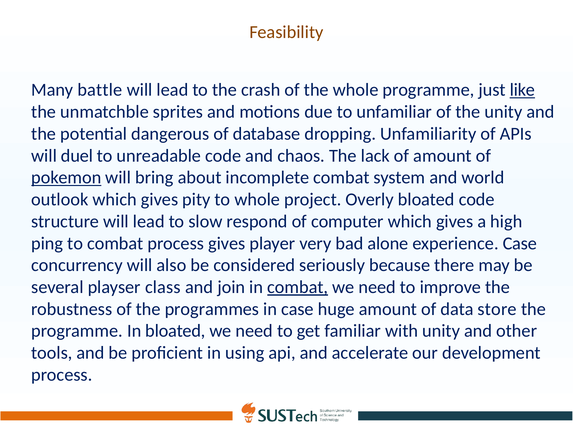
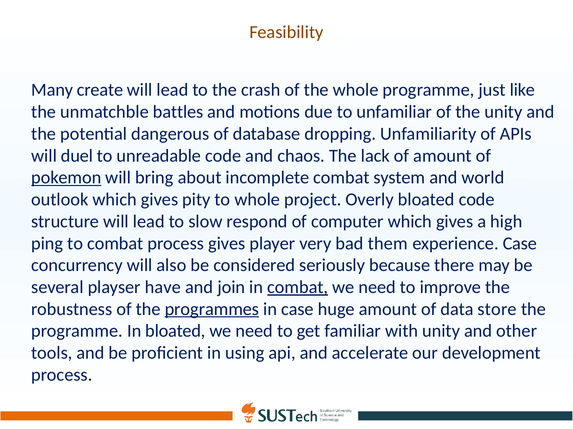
battle: battle -> create (100, 90)
like underline: present -> none (522, 90)
sprites: sprites -> battles (178, 112)
alone: alone -> them (388, 244)
class: class -> have (163, 288)
programmes underline: none -> present (212, 310)
